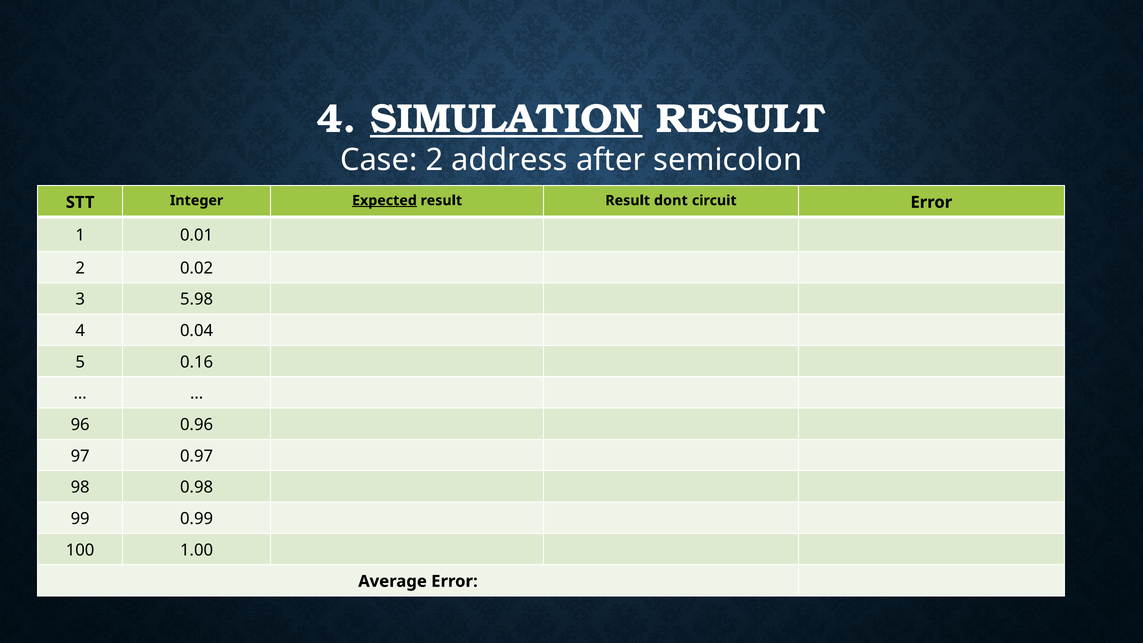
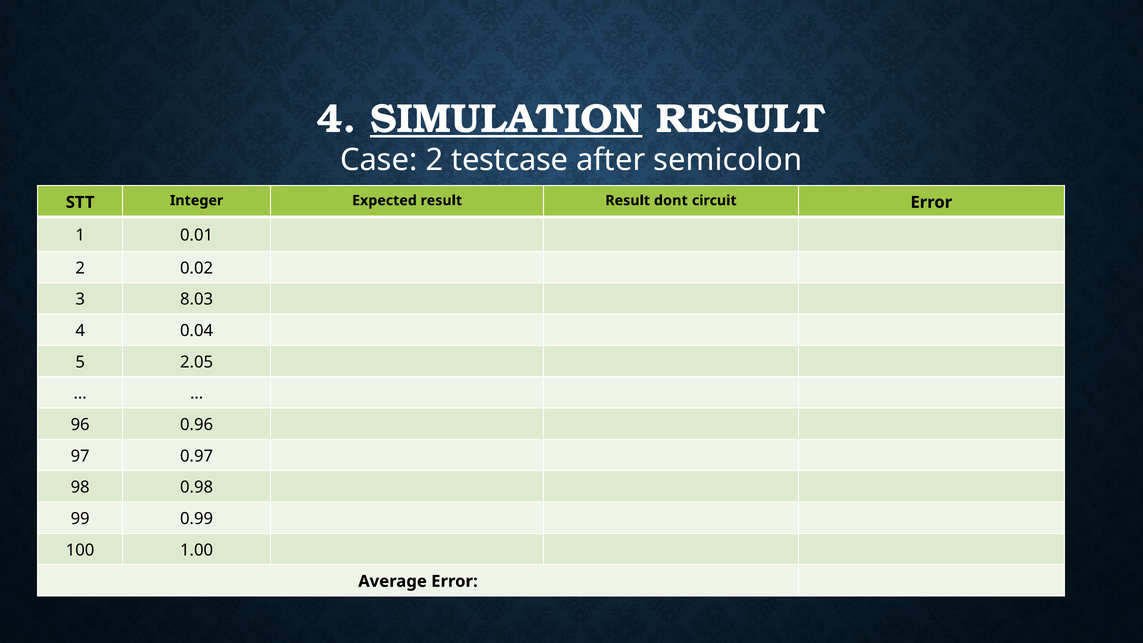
address: address -> testcase (510, 160)
Expected underline: present -> none (384, 200)
5.98: 5.98 -> 8.03 (197, 299)
0.16: 0.16 -> 2.05 (197, 362)
